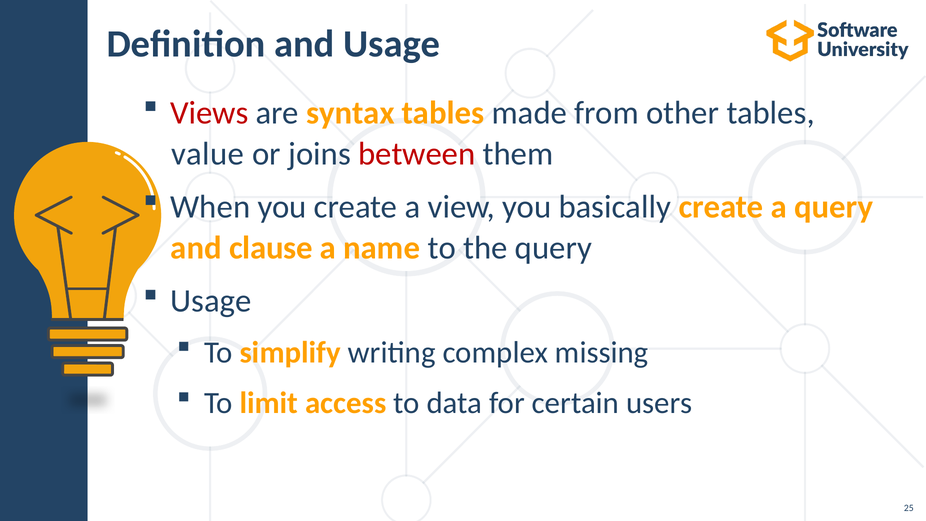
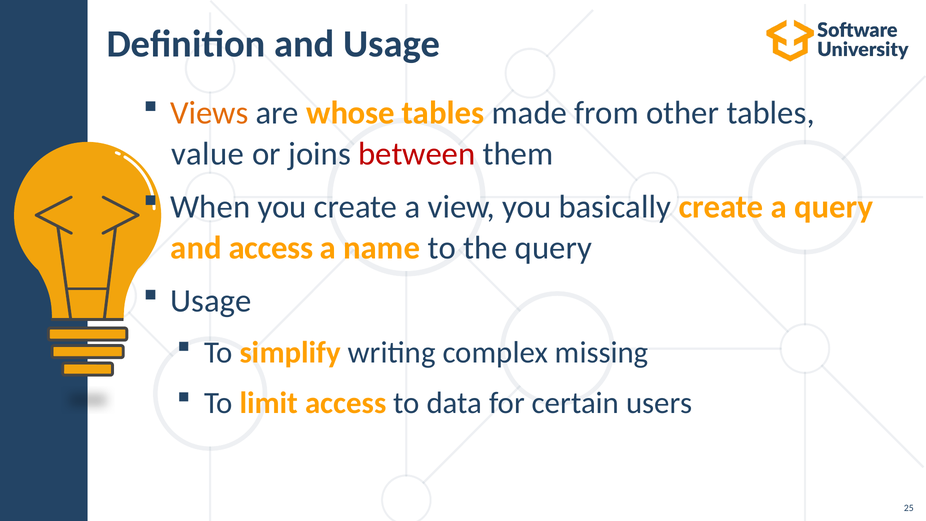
Views colour: red -> orange (210, 113)
syntax: syntax -> whose (351, 113)
and clause: clause -> access (271, 248)
